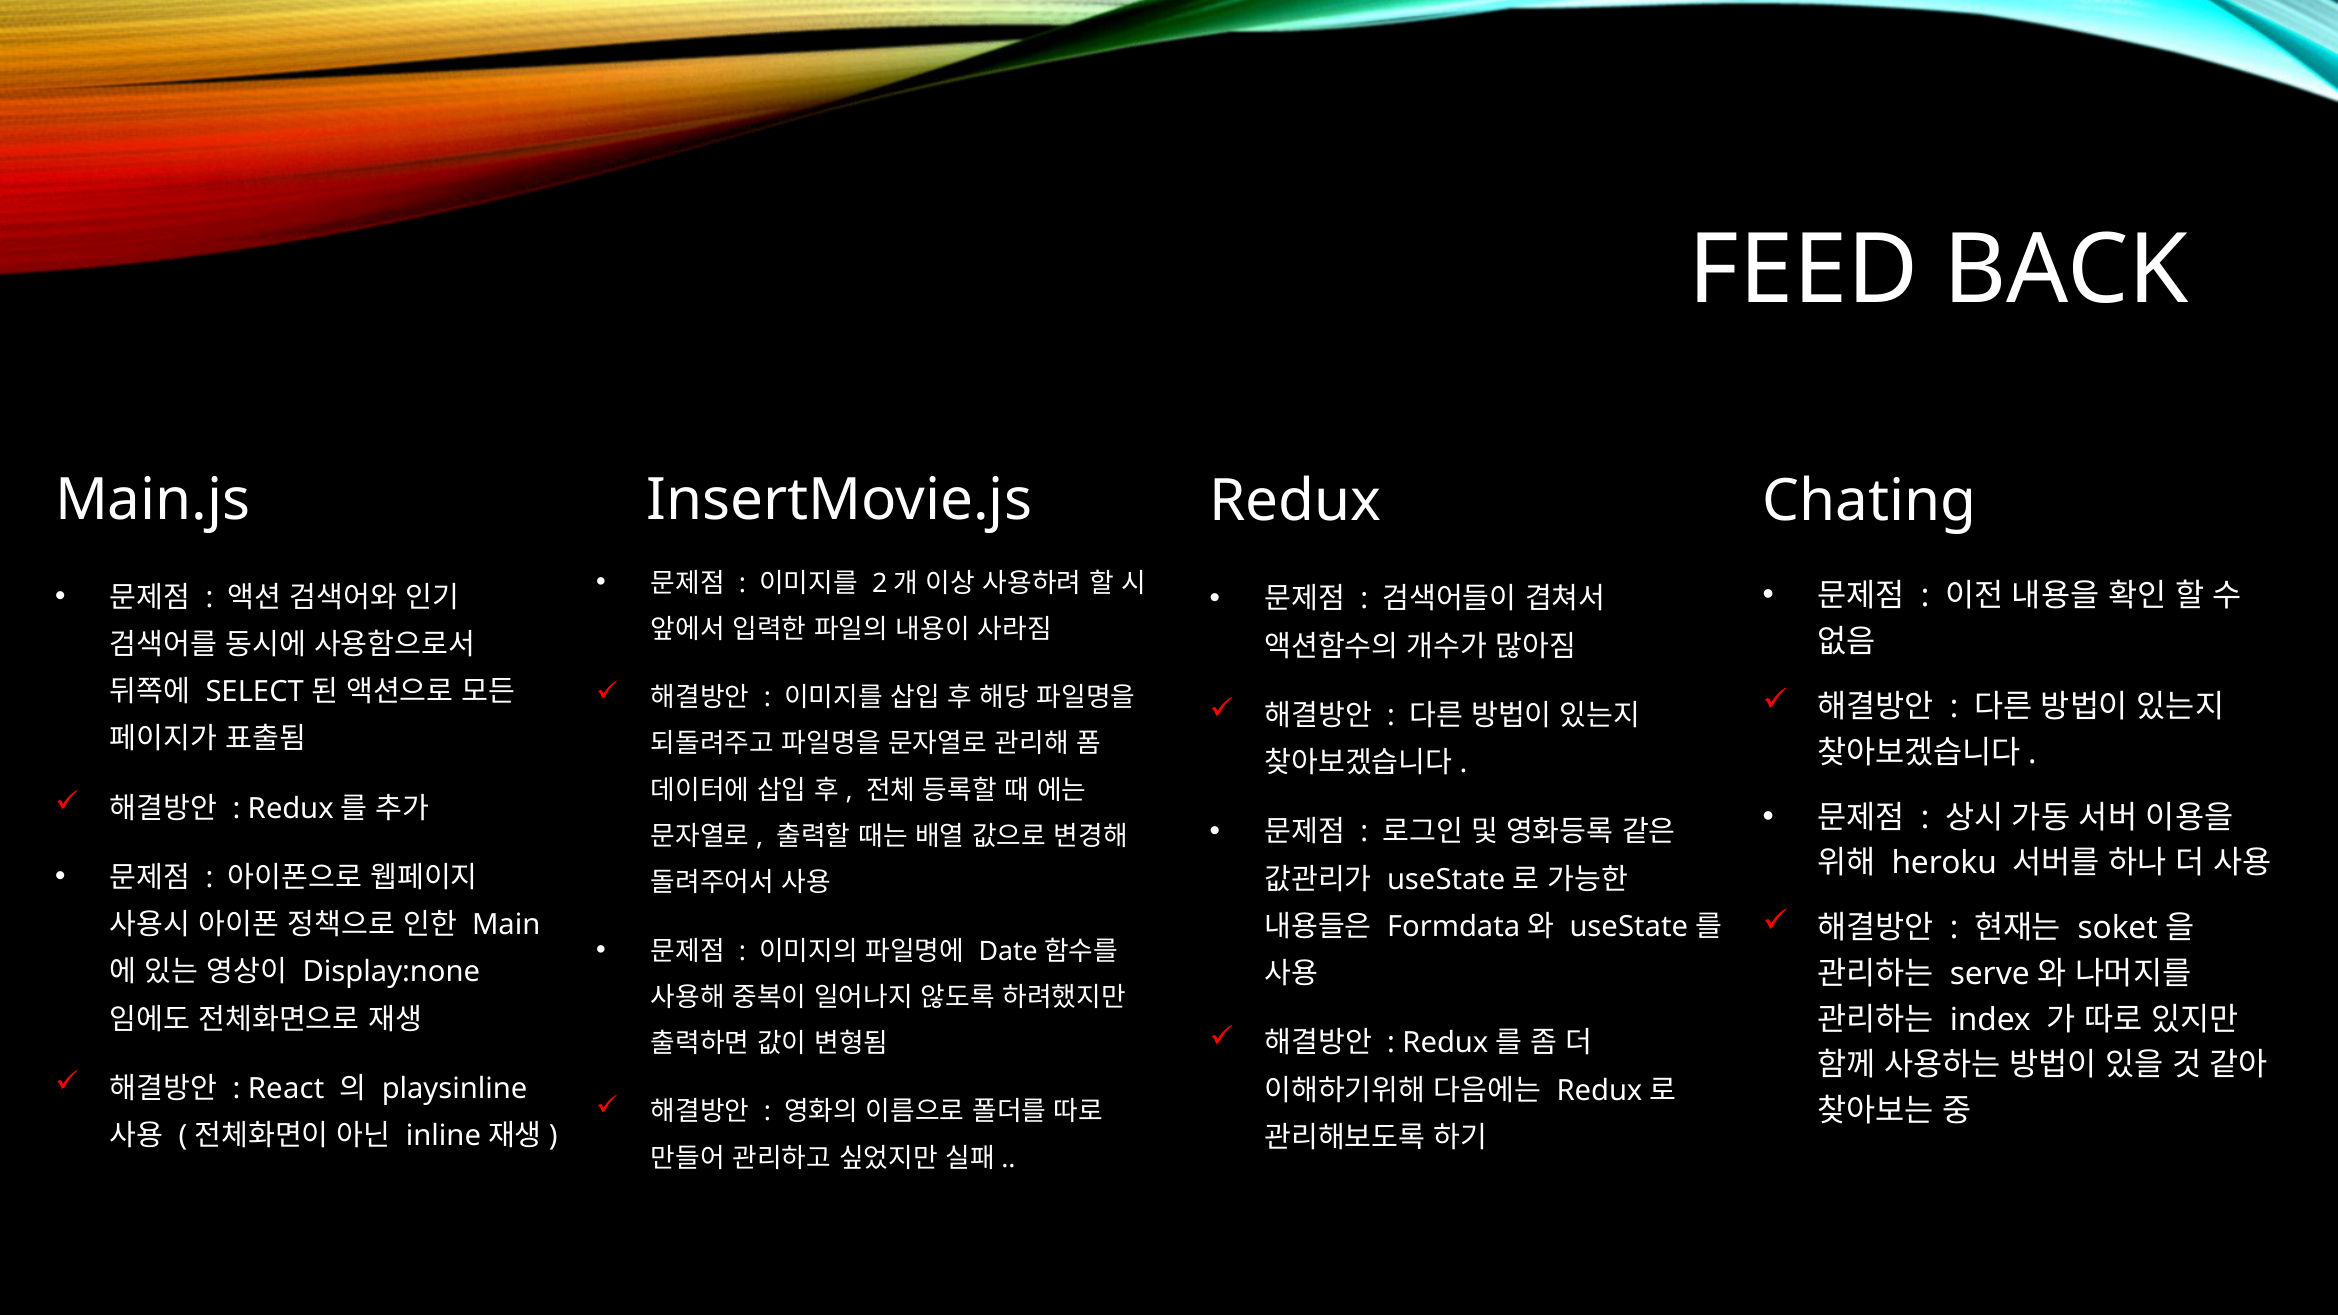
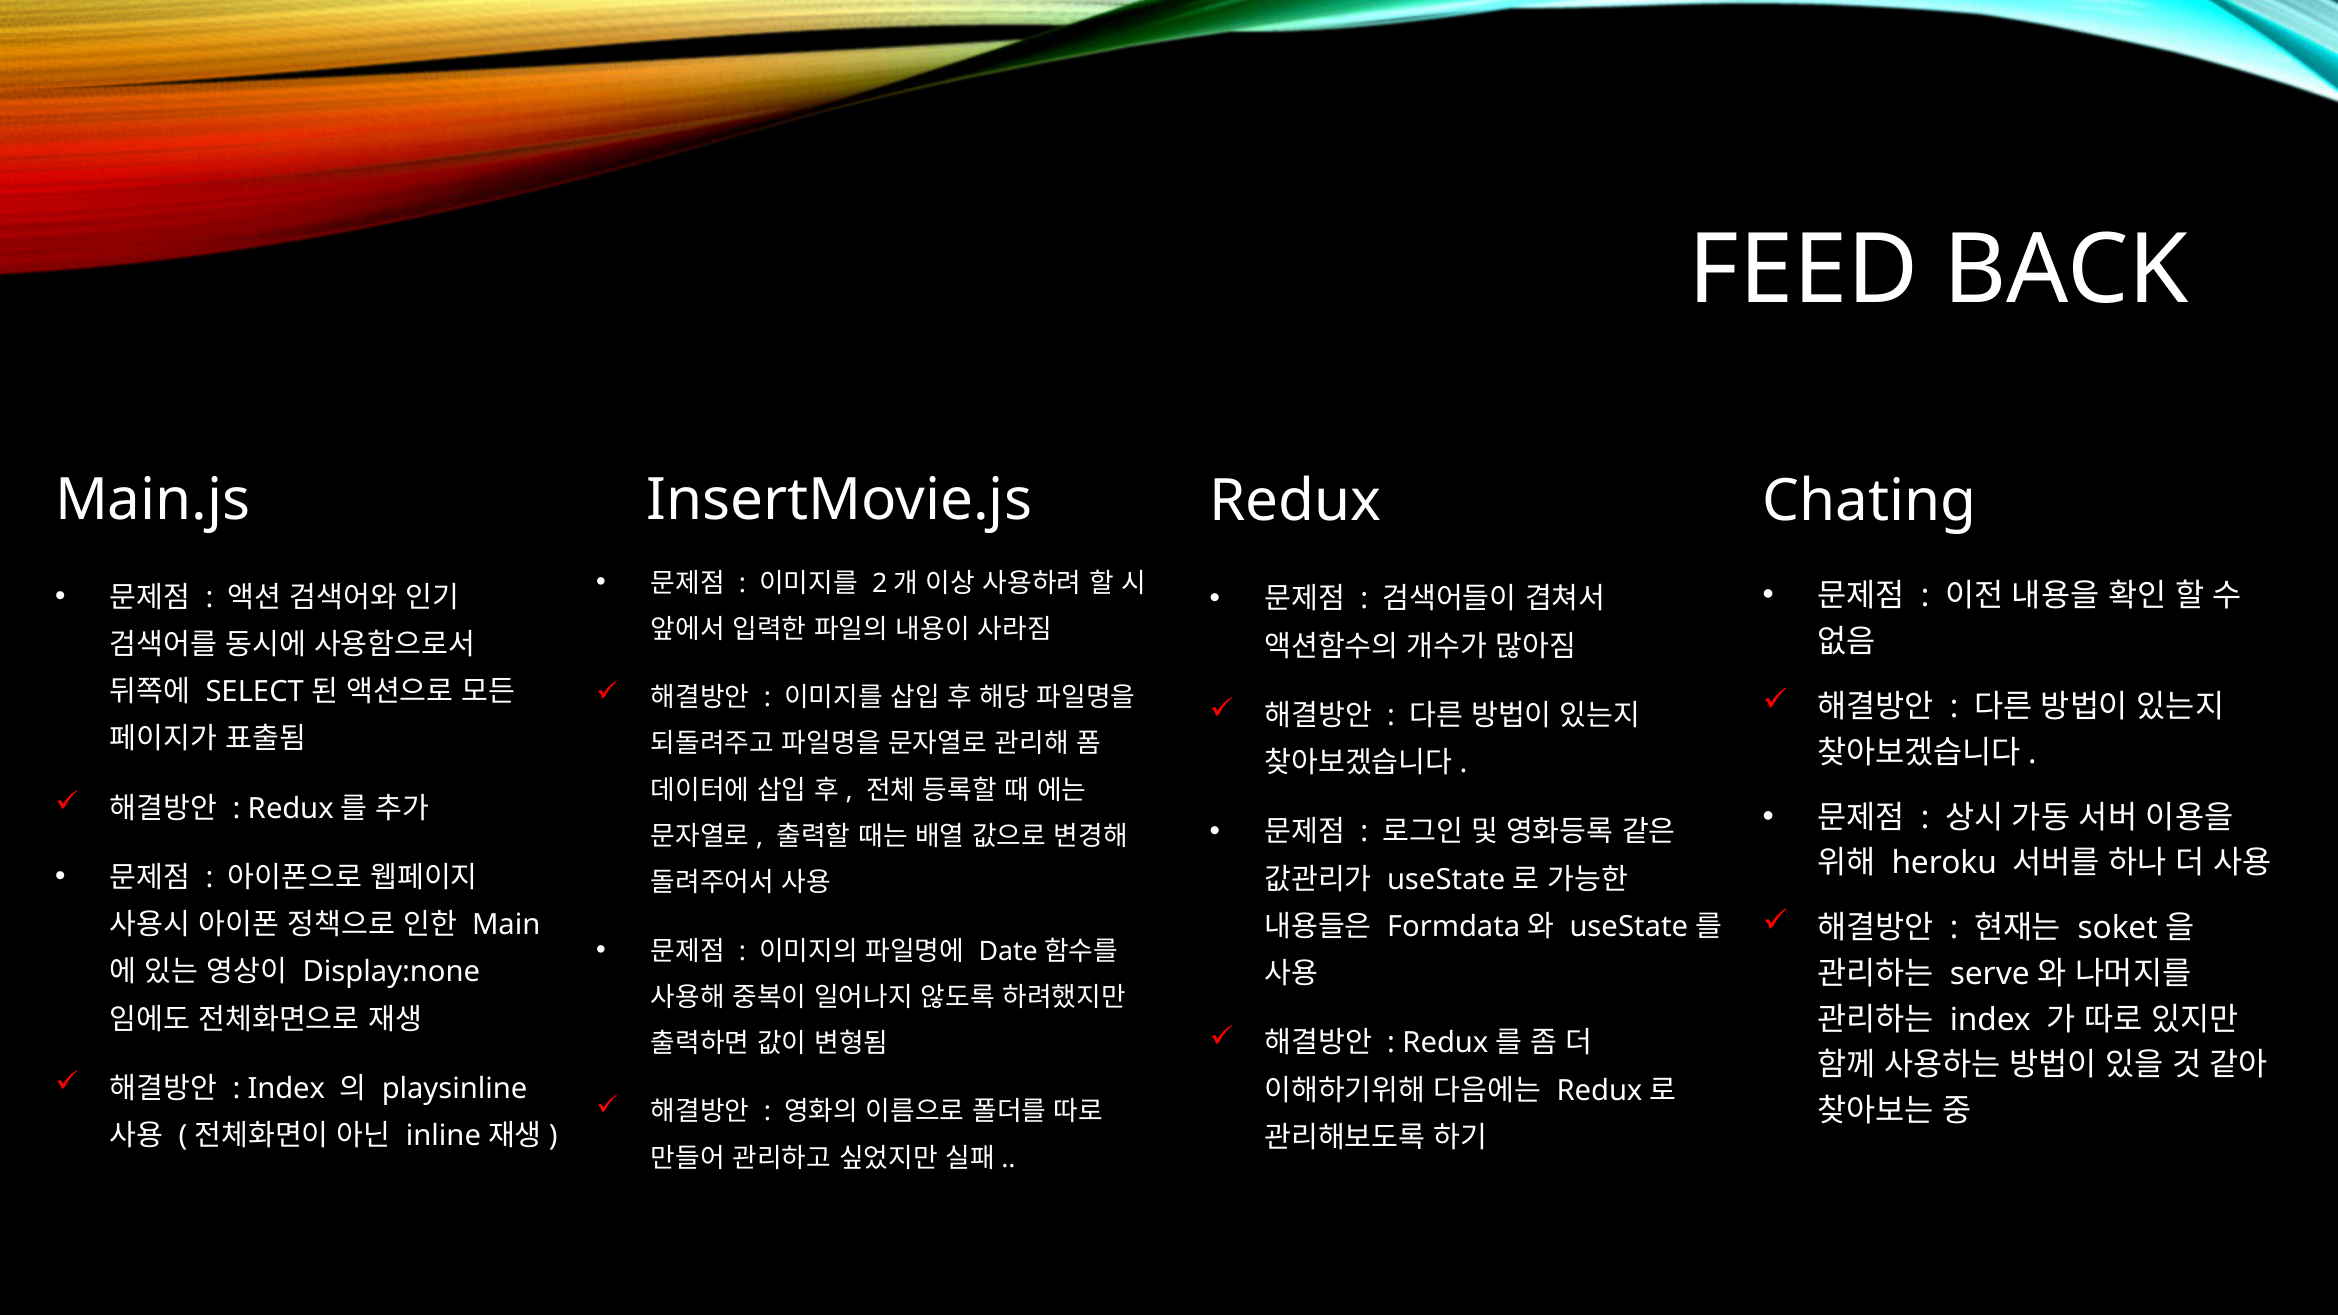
React: React -> Index (286, 1089)
